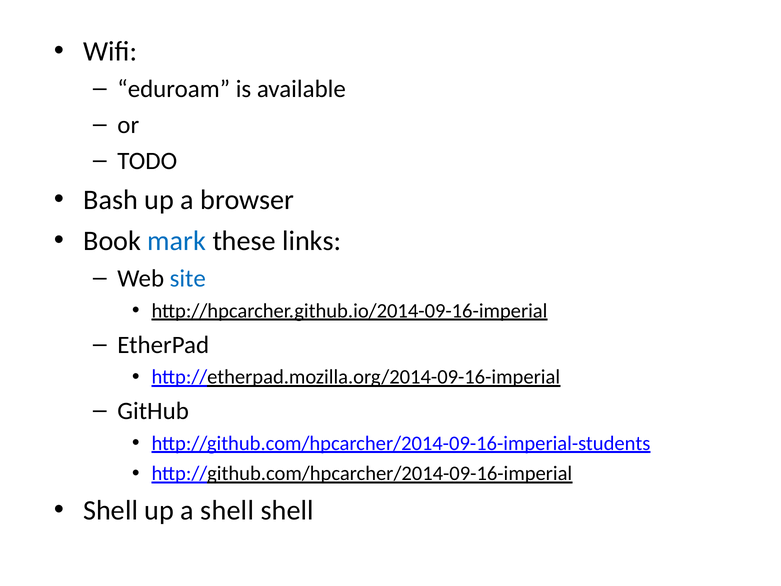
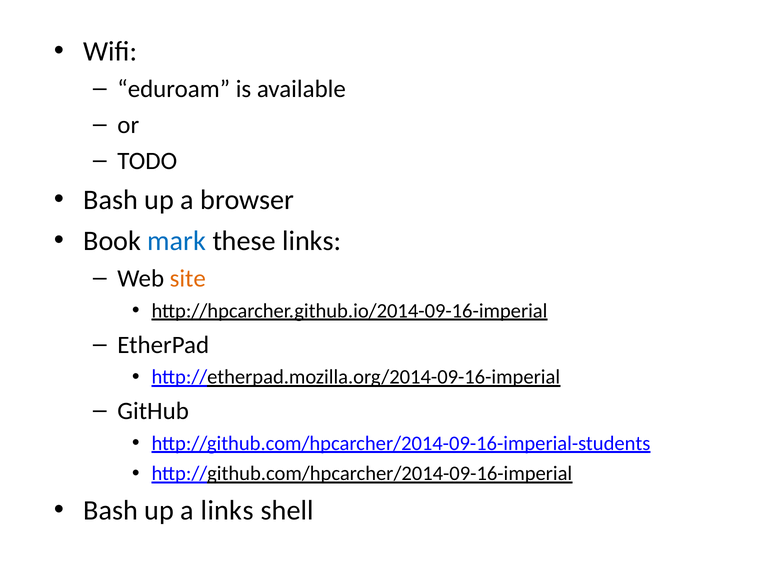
site colour: blue -> orange (188, 278)
Shell: Shell -> Bash (111, 510)
a shell: shell -> links (227, 510)
